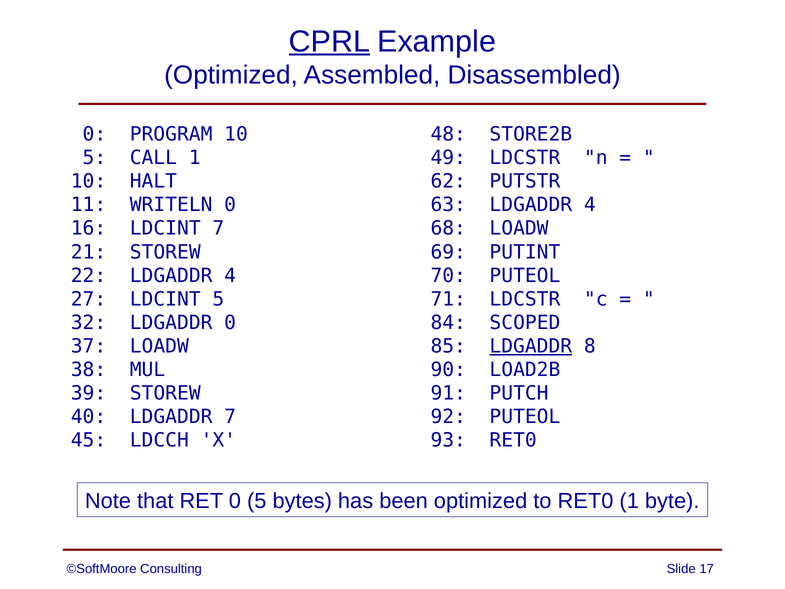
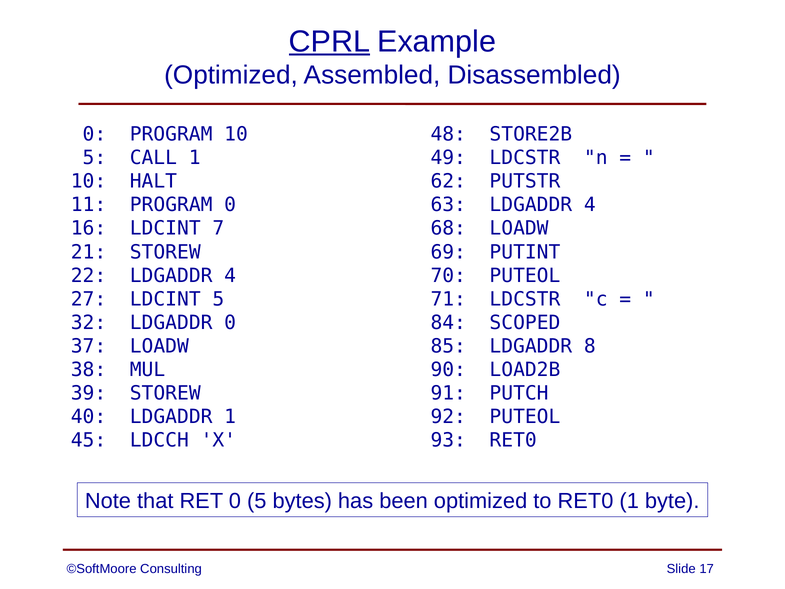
11 WRITELN: WRITELN -> PROGRAM (171, 205)
LDGADDR underline: present -> none (531, 346)
LDGADDR 7: 7 -> 1 (230, 417)
